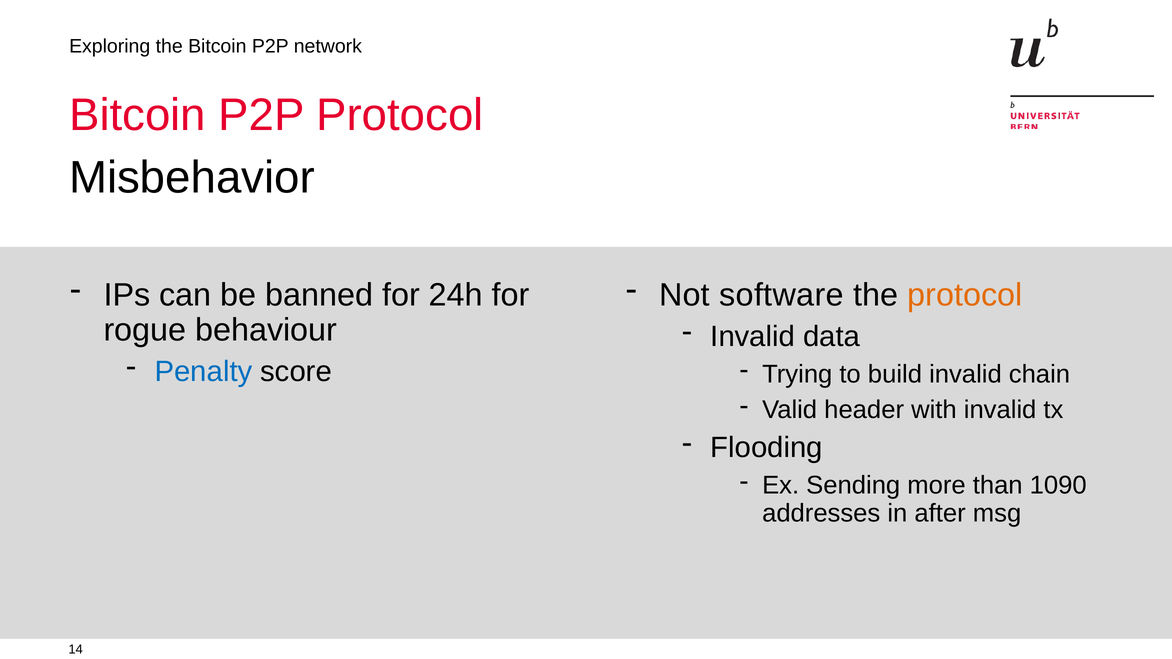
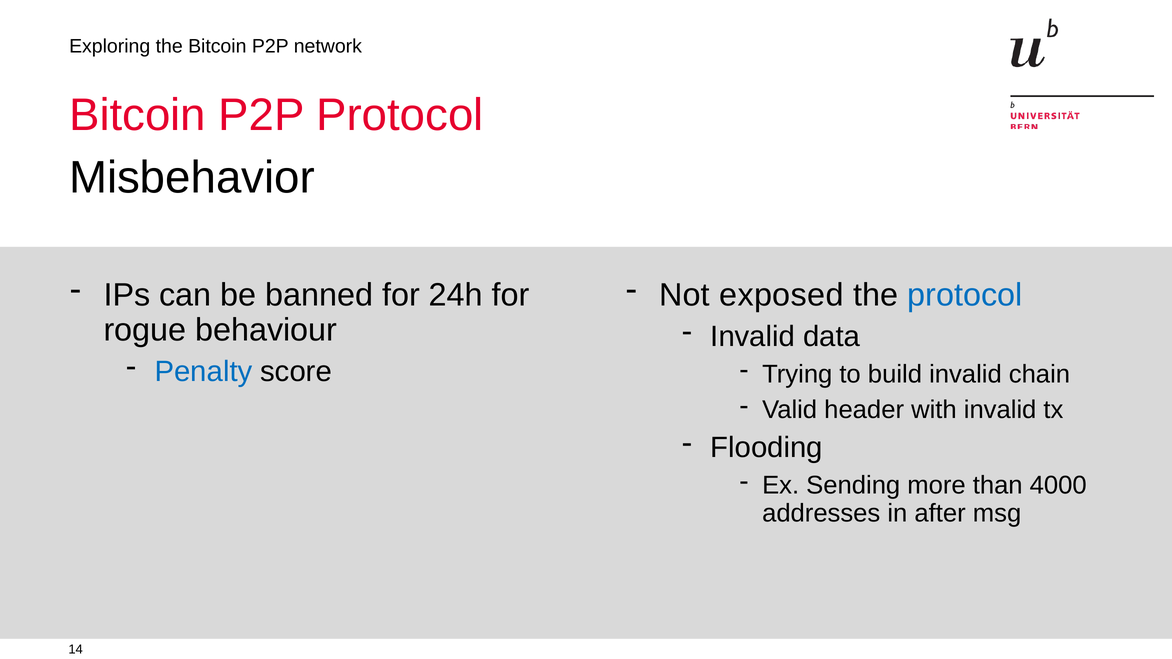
software: software -> exposed (781, 295)
protocol colour: orange -> blue (965, 295)
1090: 1090 -> 4000 (1058, 486)
